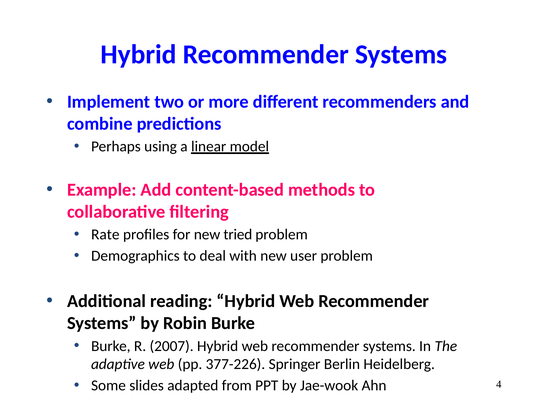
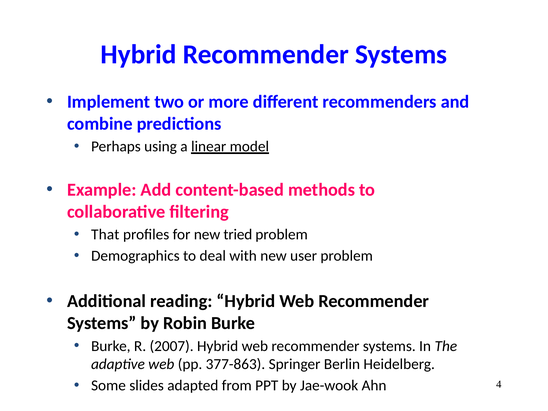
Rate: Rate -> That (105, 235)
377-226: 377-226 -> 377-863 (235, 364)
